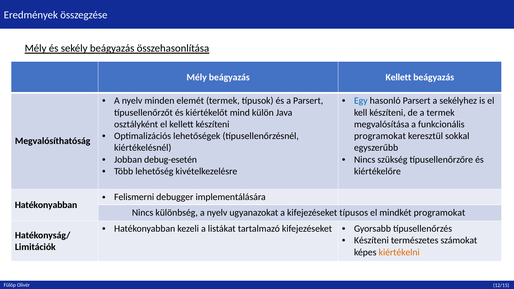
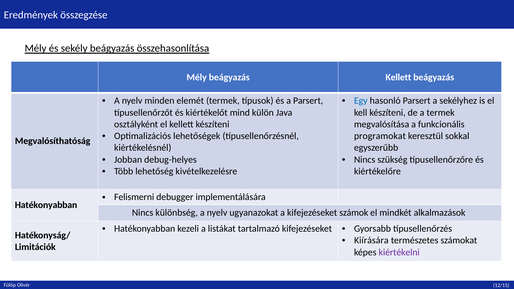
debug-esetén: debug-esetén -> debug-helyes (170, 160)
típusos: típusos -> számok (354, 213)
mindkét programokat: programokat -> alkalmazások (440, 213)
Készíteni: Készíteni -> Kiírására (371, 241)
kiértékelni colour: orange -> purple (399, 252)
